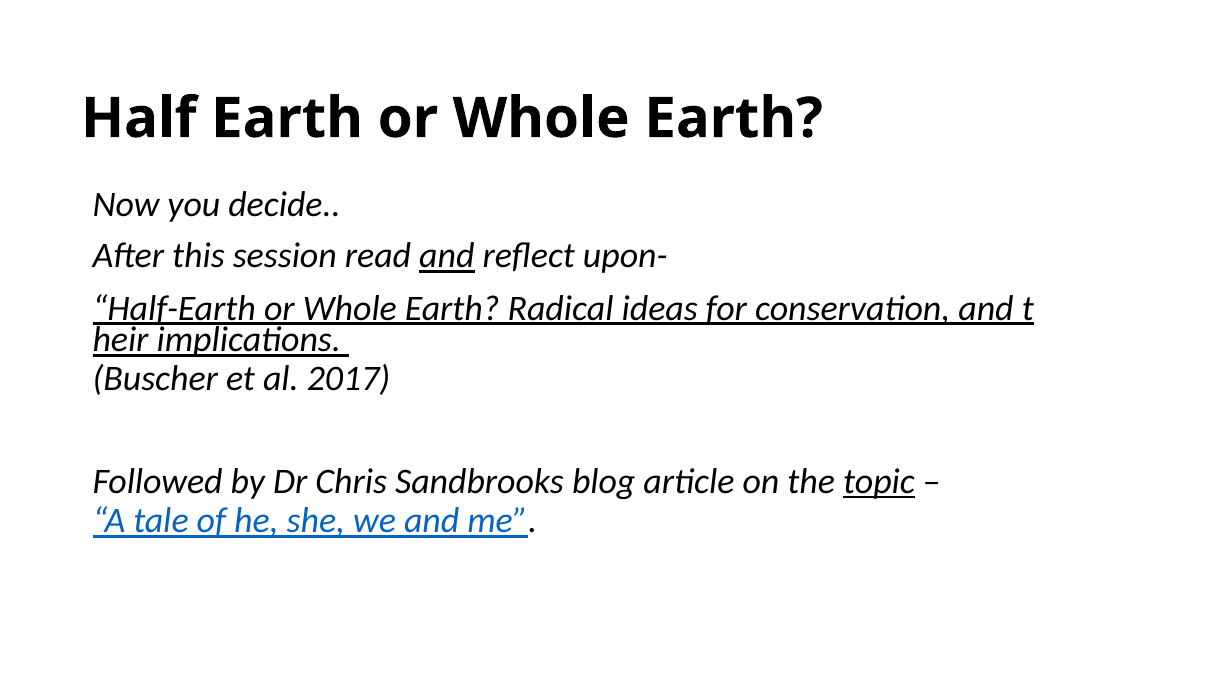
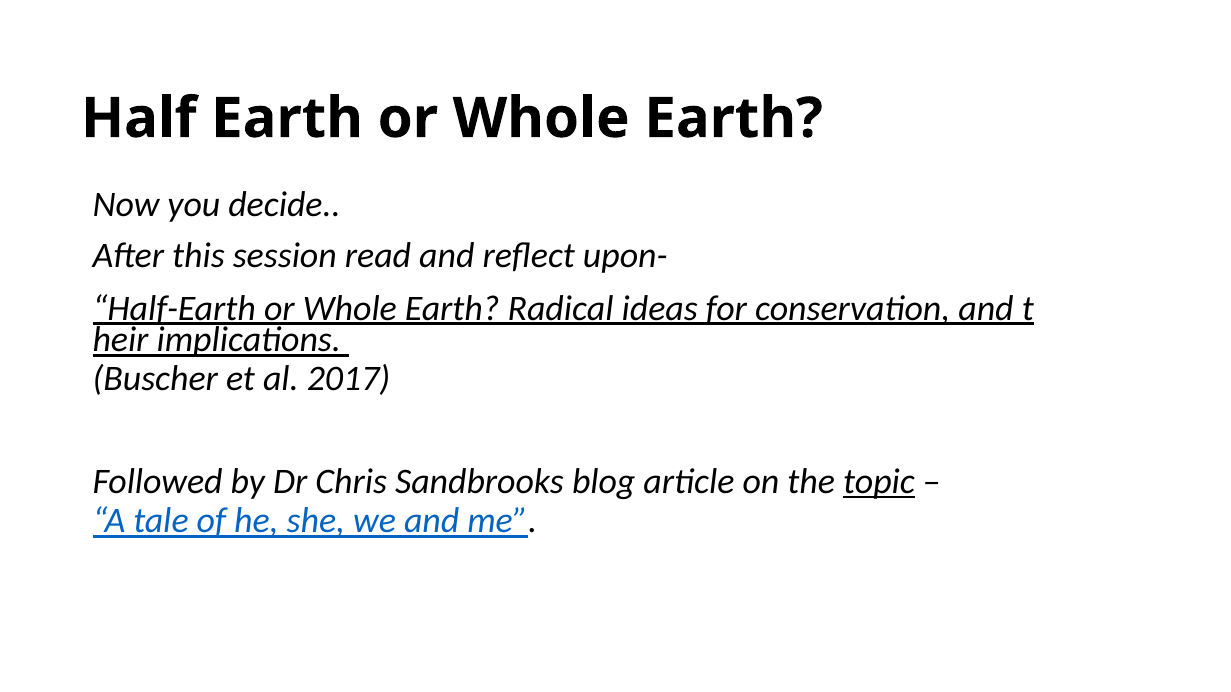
and underline: present -> none (447, 256)
